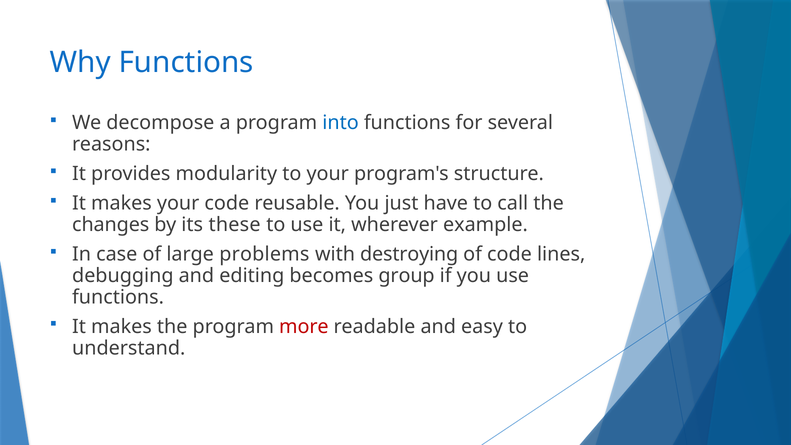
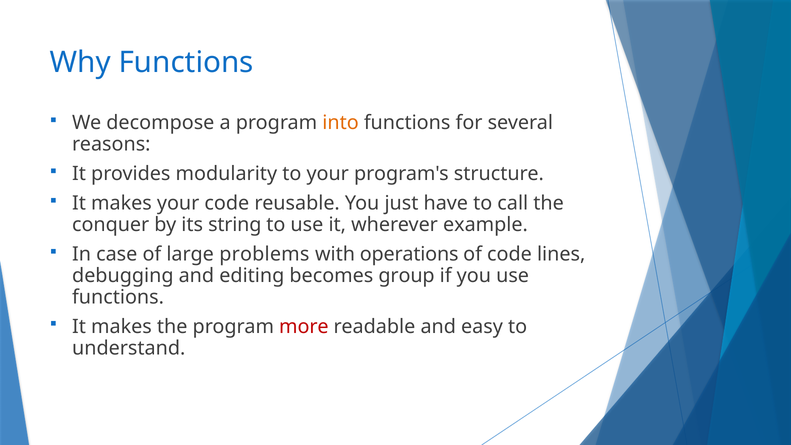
into colour: blue -> orange (341, 123)
changes: changes -> conquer (111, 225)
these: these -> string (235, 225)
destroying: destroying -> operations (409, 254)
